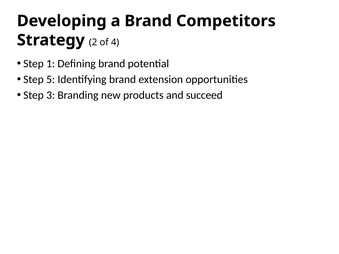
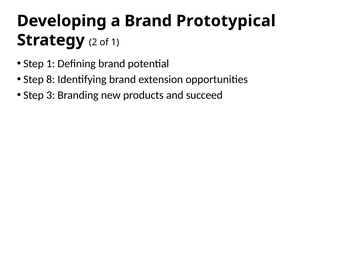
Competitors: Competitors -> Prototypical (226, 21)
of 4: 4 -> 1 (115, 42)
5: 5 -> 8 (51, 79)
